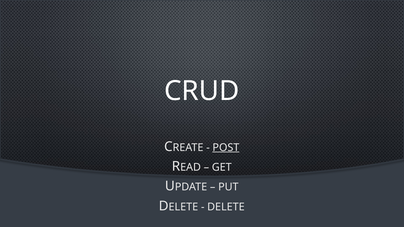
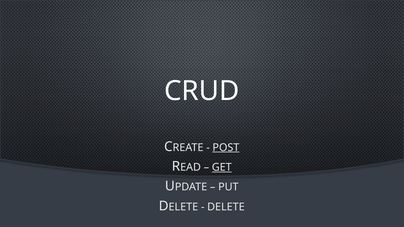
GET underline: none -> present (222, 167)
